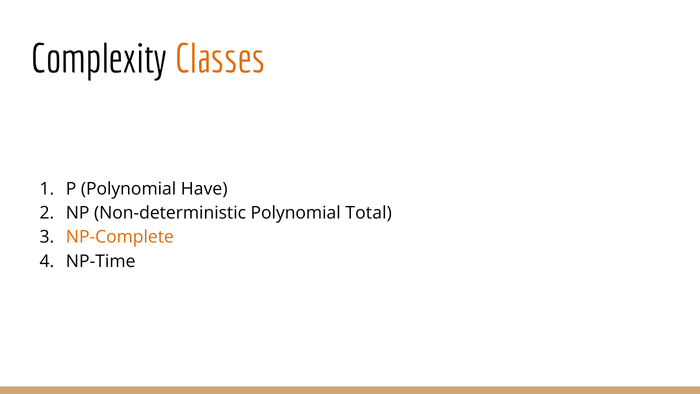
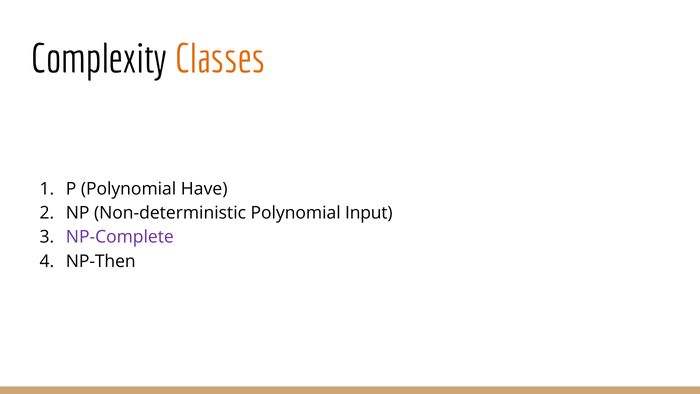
Total: Total -> Input (369, 213)
NP-Complete colour: orange -> purple (120, 237)
NP-Time: NP-Time -> NP-Then (101, 261)
